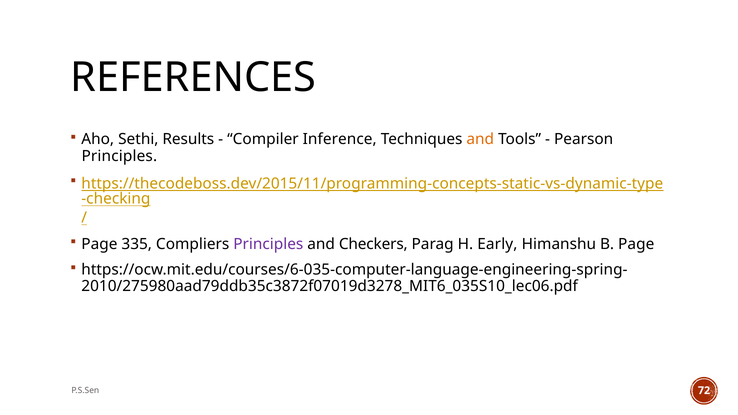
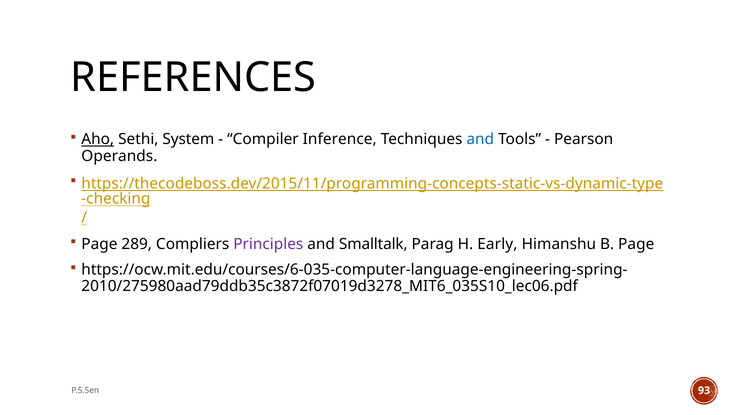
Aho underline: none -> present (98, 139)
Results: Results -> System (188, 139)
and colour: orange -> blue (480, 139)
Principles: Principles -> Operands (119, 156)
335: 335 -> 289 (137, 244)
Checkers: Checkers -> Smalltalk (373, 244)
72: 72 -> 93 (704, 391)
